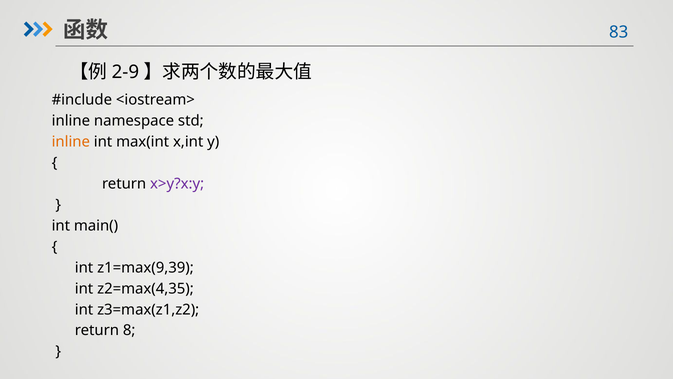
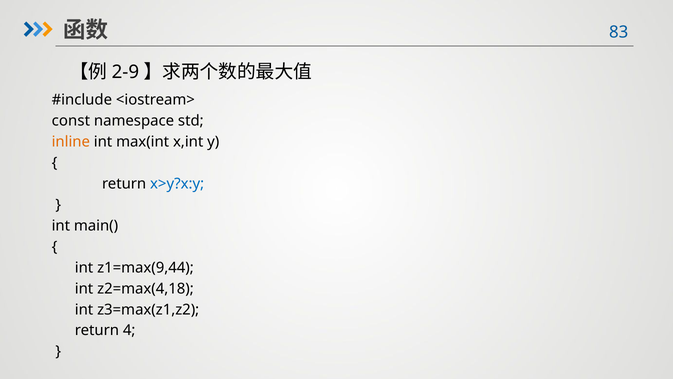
inline: inline -> const (71, 121)
x>y?x:y colour: purple -> blue (177, 184)
z1=max(9,39: z1=max(9,39 -> z1=max(9,44 (145, 267)
z2=max(4,35: z2=max(4,35 -> z2=max(4,18 (145, 288)
8: 8 -> 4 (129, 330)
